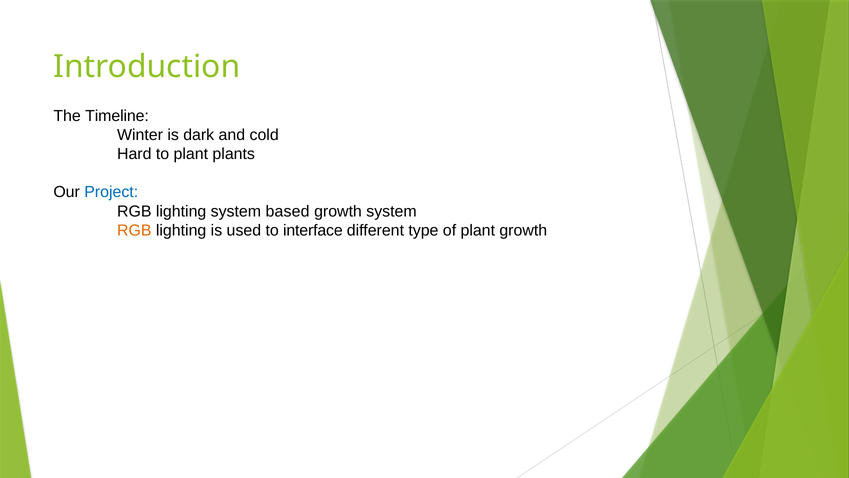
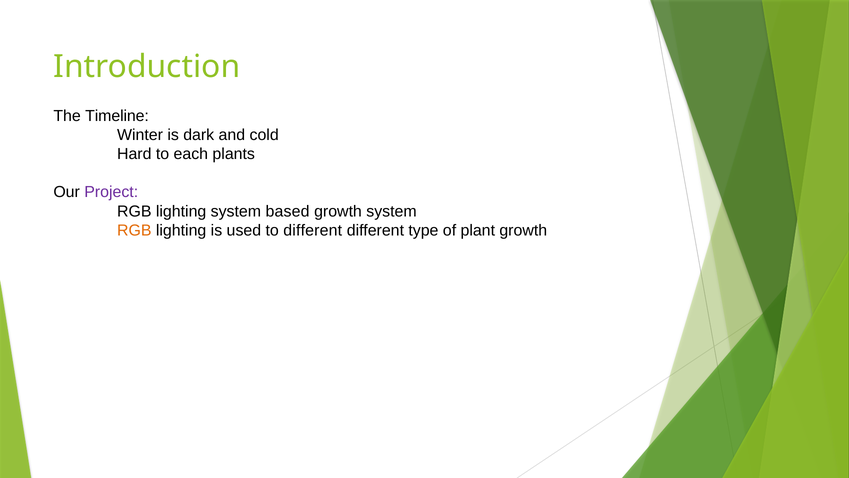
to plant: plant -> each (191, 154)
Project colour: blue -> purple (111, 192)
to interface: interface -> different (313, 230)
